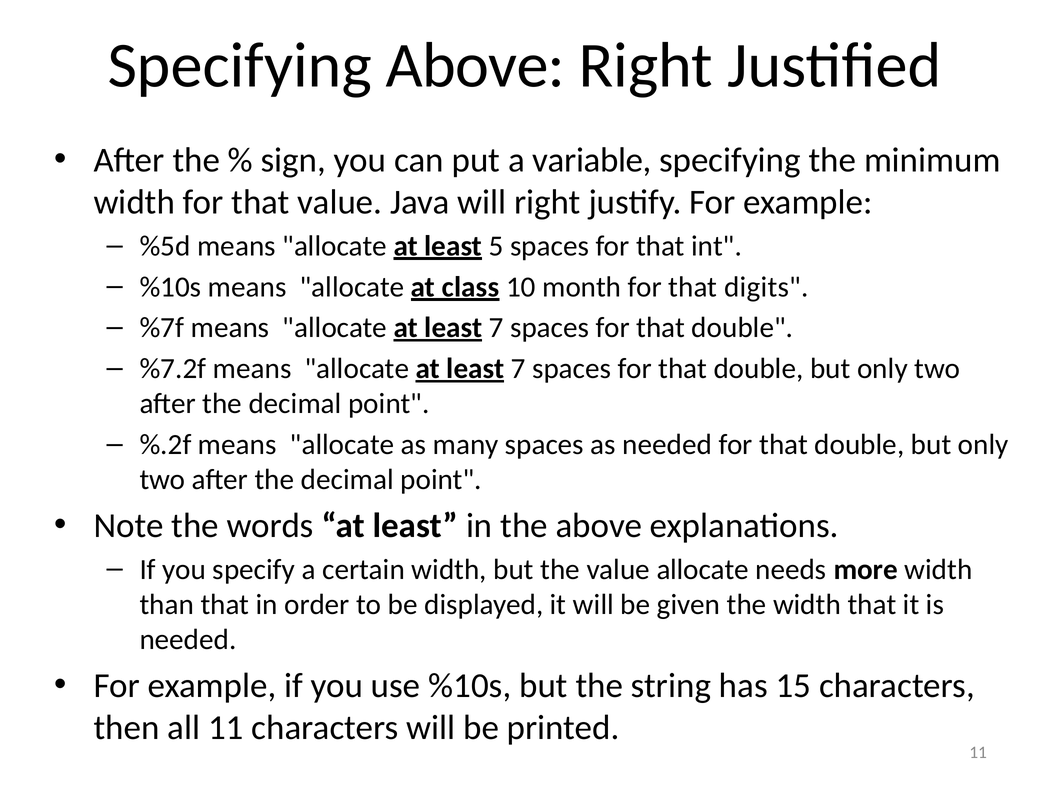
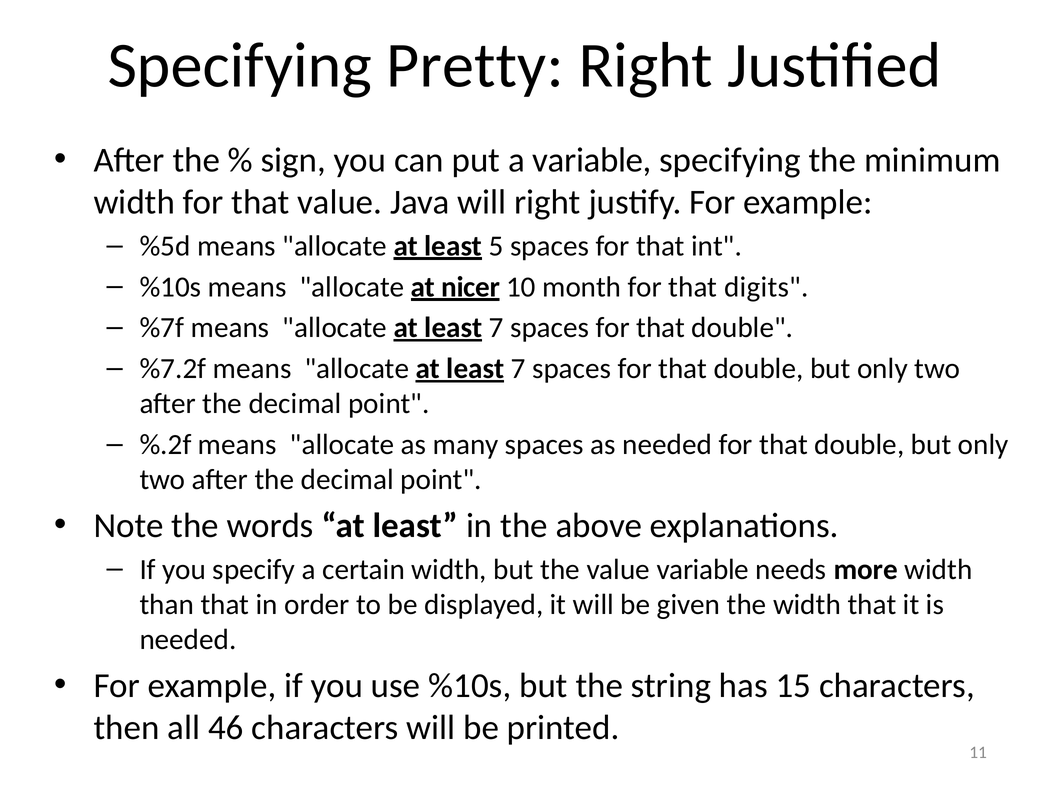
Specifying Above: Above -> Pretty (475, 66)
class: class -> nicer (471, 287)
value allocate: allocate -> variable (703, 569)
all 11: 11 -> 46 (226, 727)
